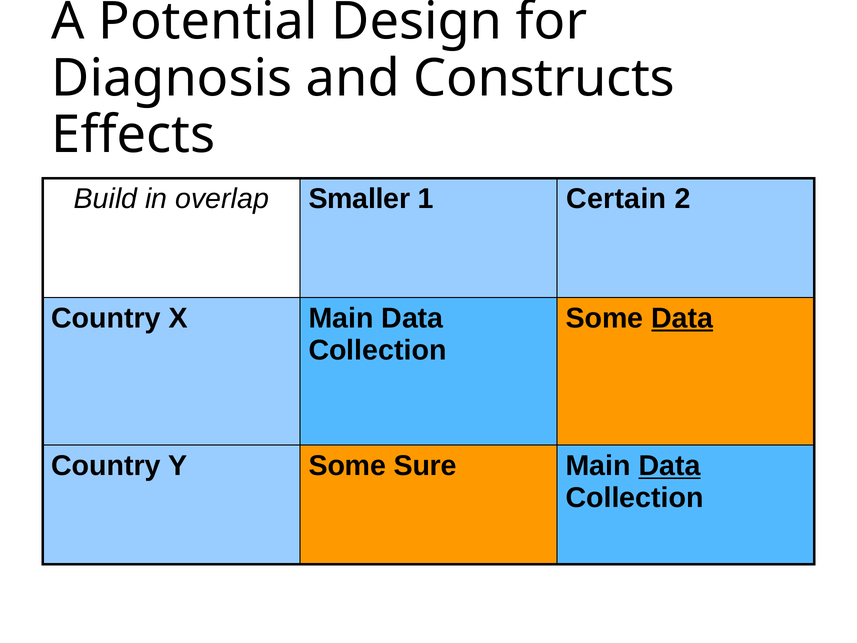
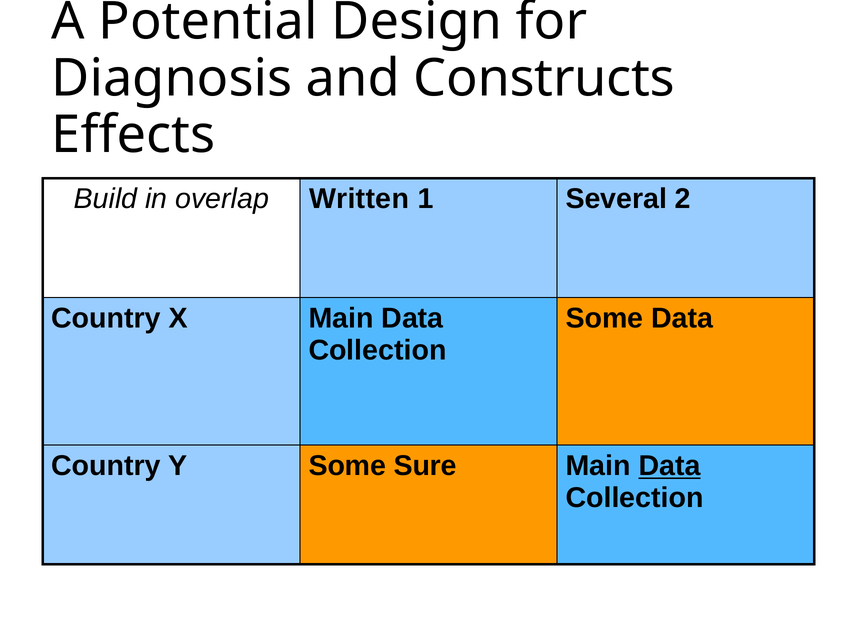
Smaller: Smaller -> Written (359, 199)
Certain: Certain -> Several (616, 199)
Data underline: present -> none (682, 318)
